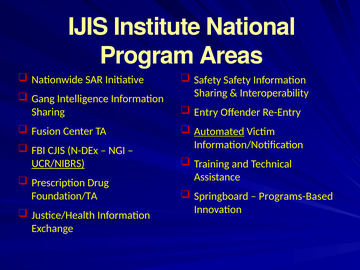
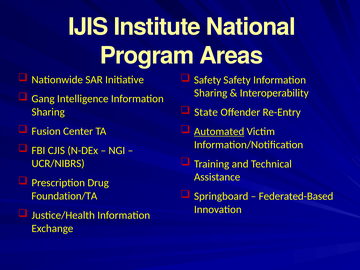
Entry: Entry -> State (206, 112)
UCR/NIBRS underline: present -> none (58, 164)
Programs-Based: Programs-Based -> Federated-Based (296, 196)
